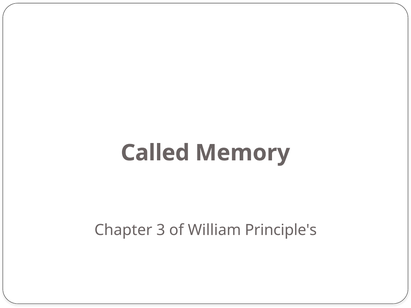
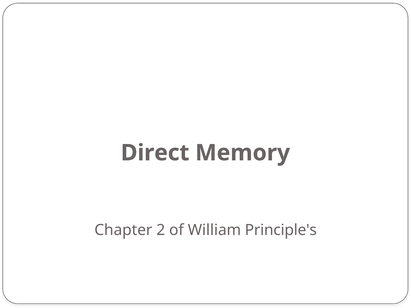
Called: Called -> Direct (155, 153)
3: 3 -> 2 (161, 230)
